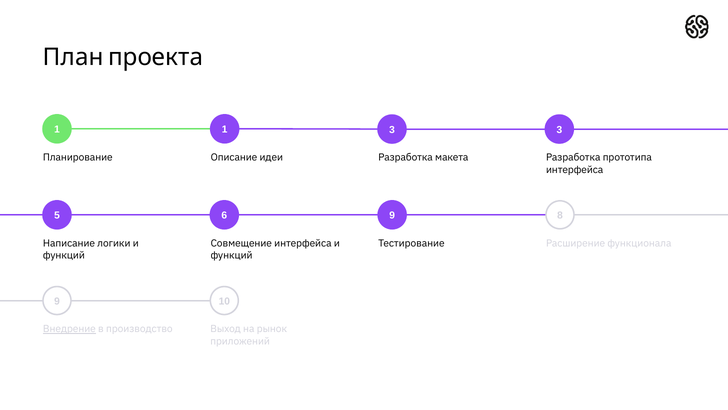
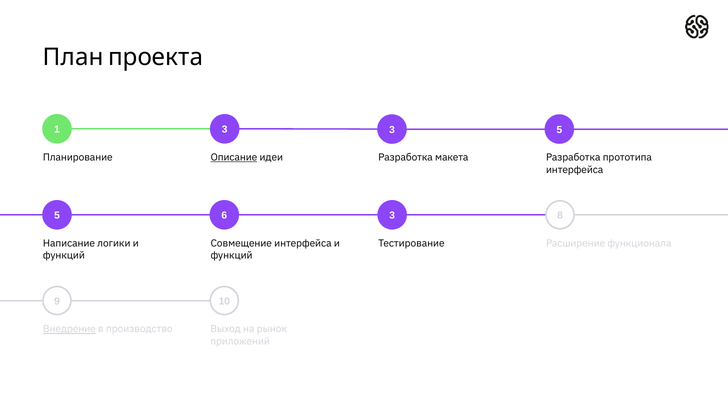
1 1: 1 -> 3 (225, 129)
3 3: 3 -> 5 (559, 130)
Описание underline: none -> present (234, 157)
6 9: 9 -> 3 (392, 215)
